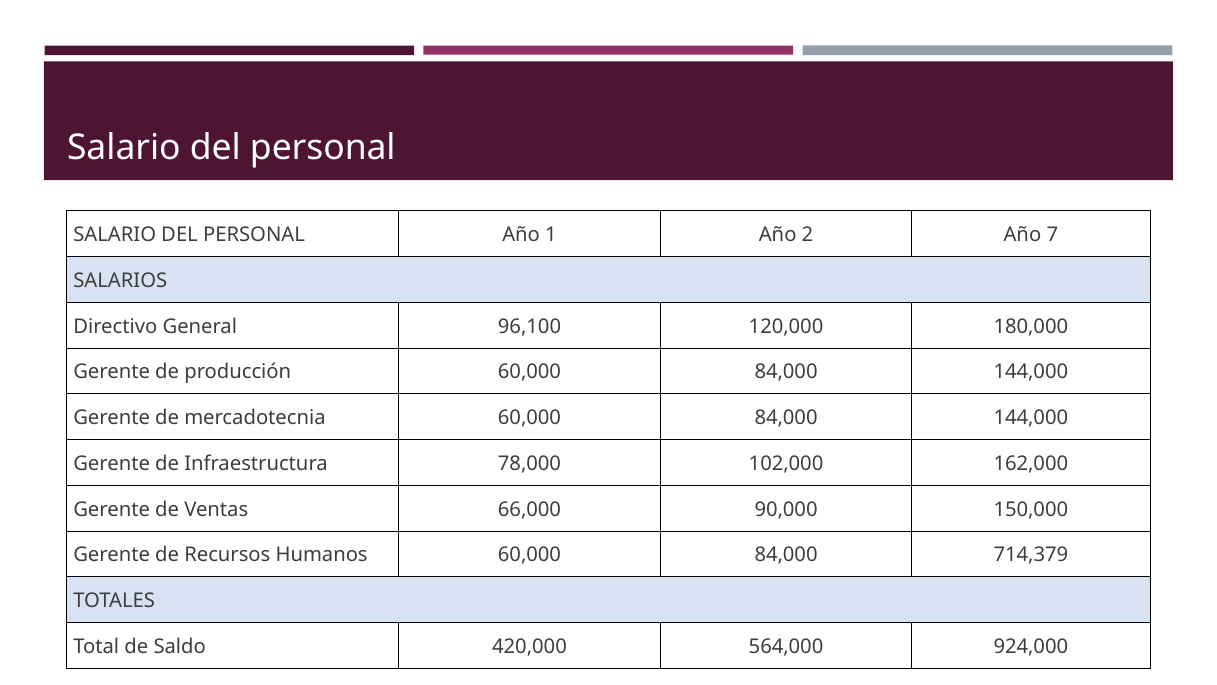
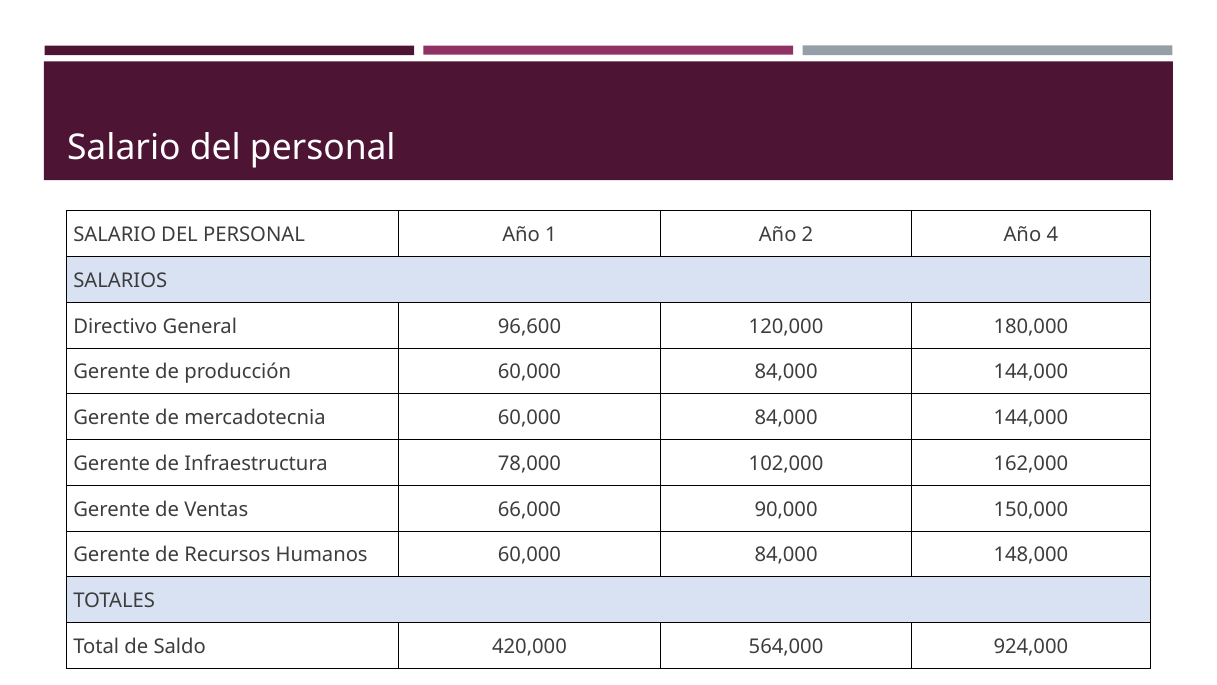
7: 7 -> 4 (1052, 235)
96,100: 96,100 -> 96,600 (530, 326)
714,379: 714,379 -> 148,000 (1031, 555)
